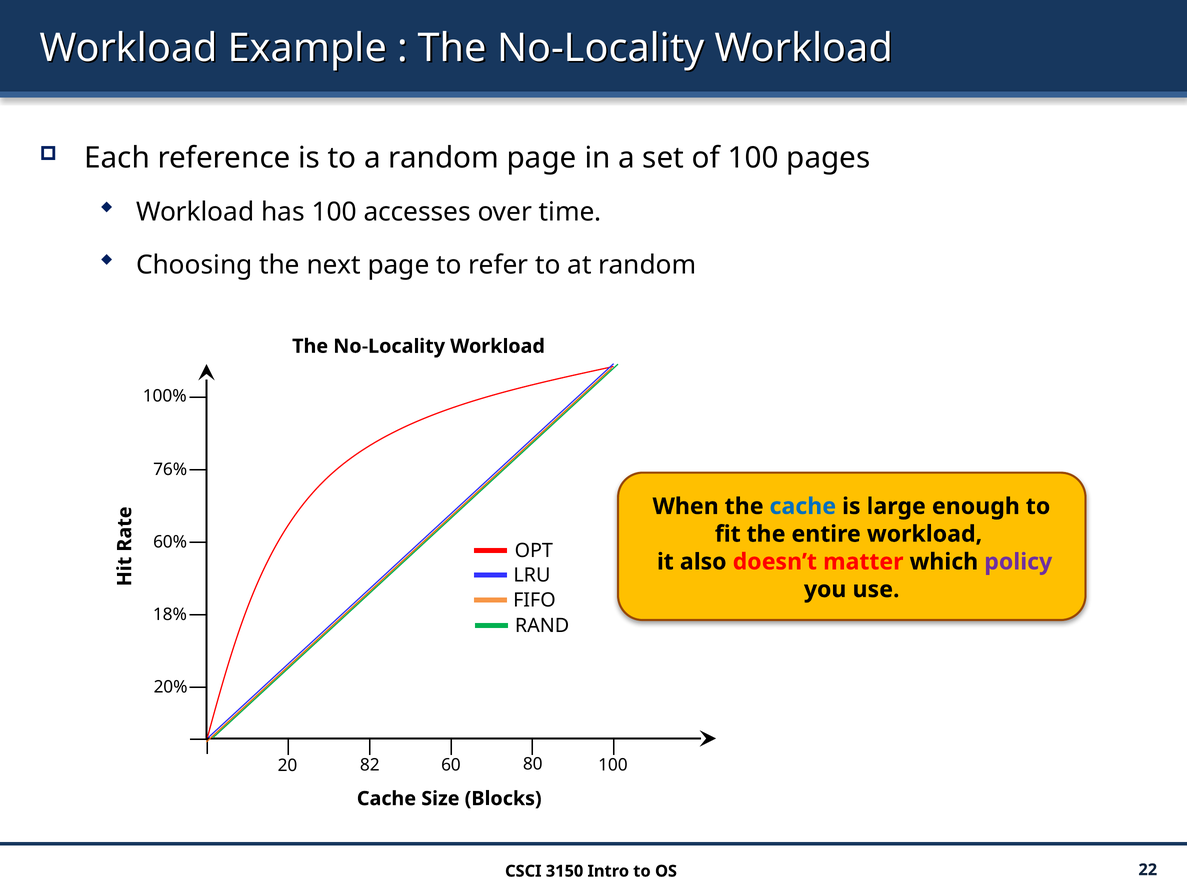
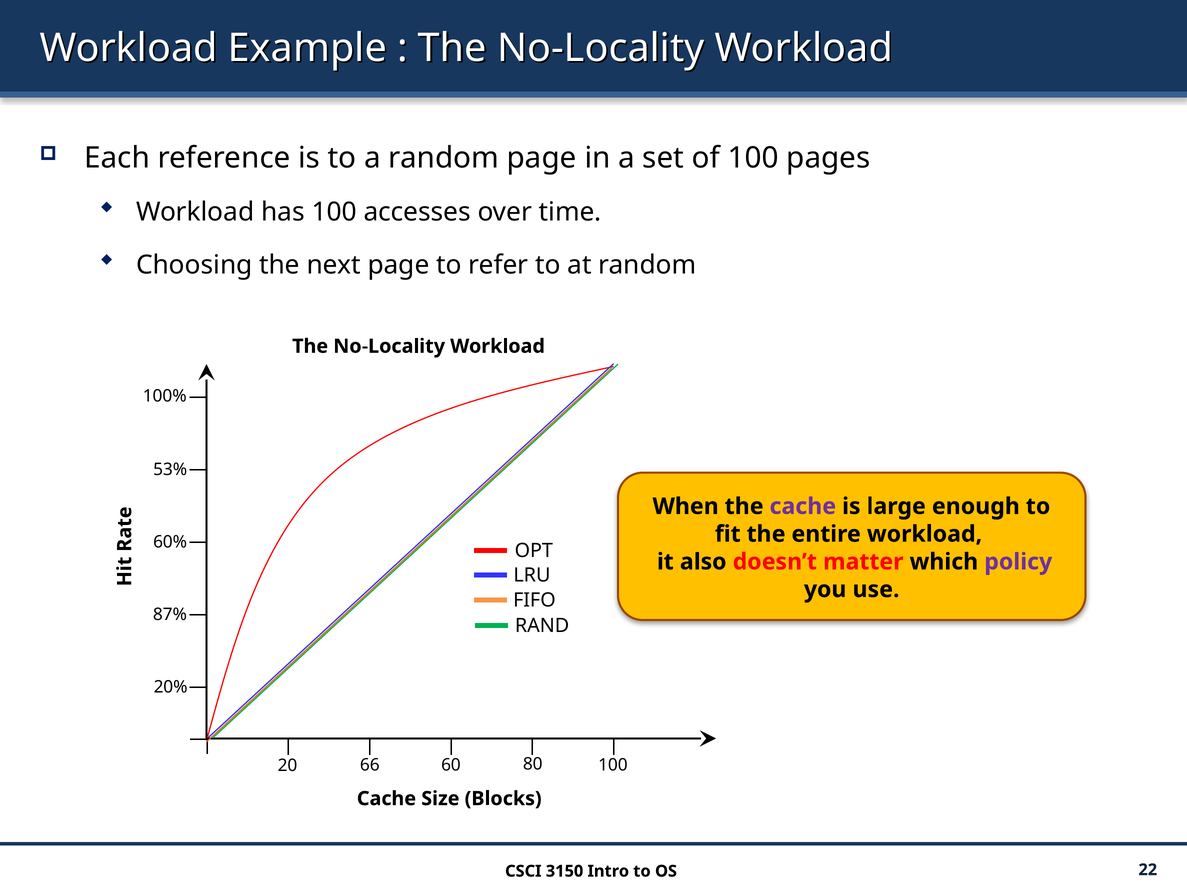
76%: 76% -> 53% (170, 470)
cache colour: blue -> purple (803, 507)
18%: 18% -> 87% (170, 615)
82: 82 -> 66 (370, 765)
